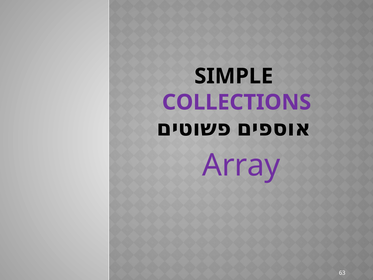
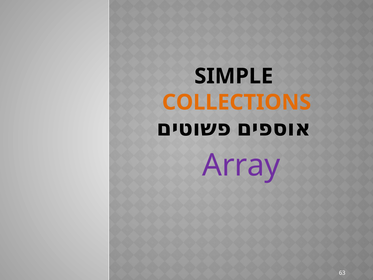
COLLECTIONS colour: purple -> orange (237, 102)
